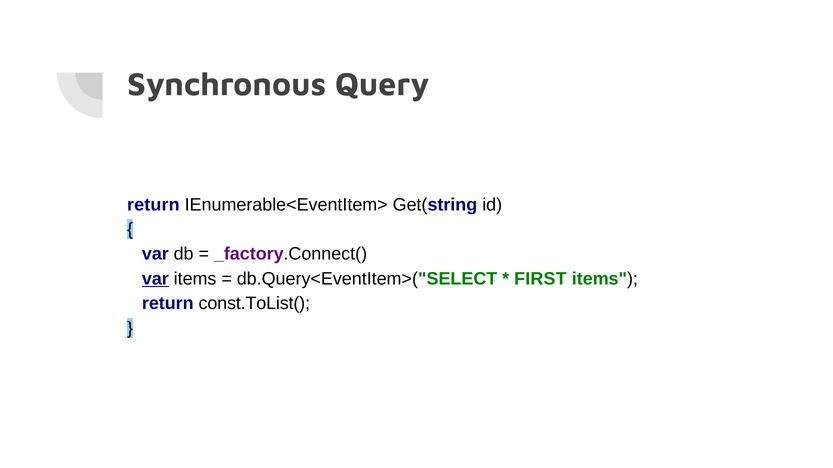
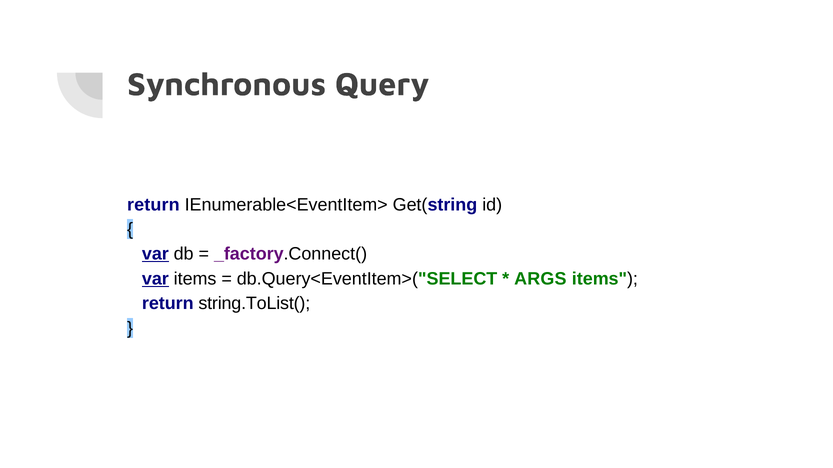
var underline: none -> present (155, 254)
FIRST: FIRST -> ARGS (540, 279)
const.ToList(: const.ToList( -> string.ToList( (254, 304)
